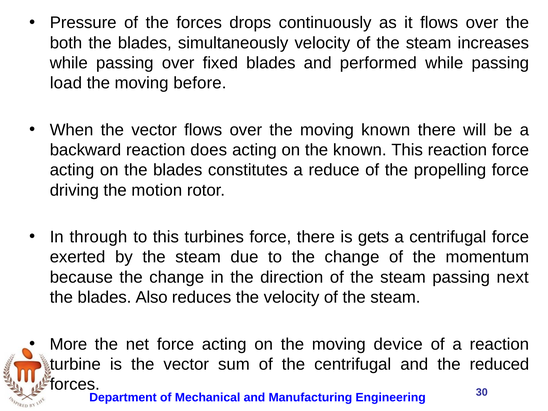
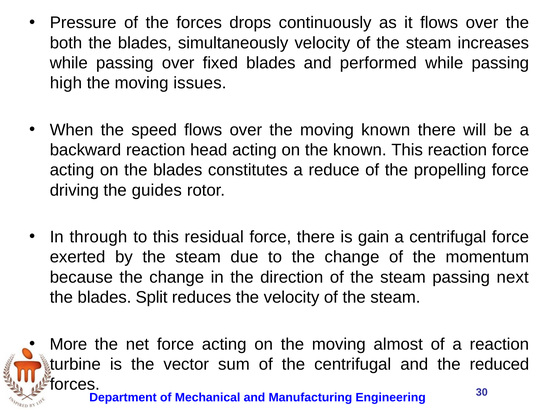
load: load -> high (66, 83)
before: before -> issues (200, 83)
When the vector: vector -> speed (154, 130)
does: does -> head (209, 150)
motion: motion -> guides (157, 190)
turbines: turbines -> residual (214, 237)
gets: gets -> gain (374, 237)
Also: Also -> Split (152, 297)
device: device -> almost (398, 344)
